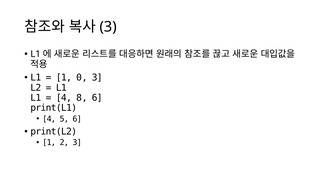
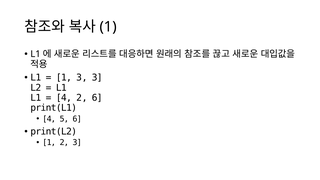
3: 3 -> 1 (108, 27)
1 0: 0 -> 3 (82, 78)
4 8: 8 -> 2 (82, 98)
